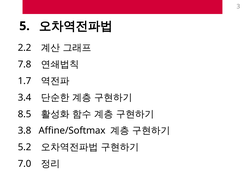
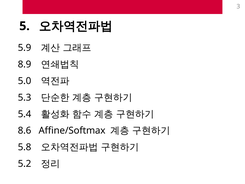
2.2: 2.2 -> 5.9 (25, 48)
7.8: 7.8 -> 8.9 (25, 64)
1.7: 1.7 -> 5.0 (25, 81)
3.4: 3.4 -> 5.3 (25, 97)
8.5: 8.5 -> 5.4 (25, 114)
3.8: 3.8 -> 8.6 (25, 130)
5.2: 5.2 -> 5.8 (25, 147)
7.0: 7.0 -> 5.2 (25, 164)
